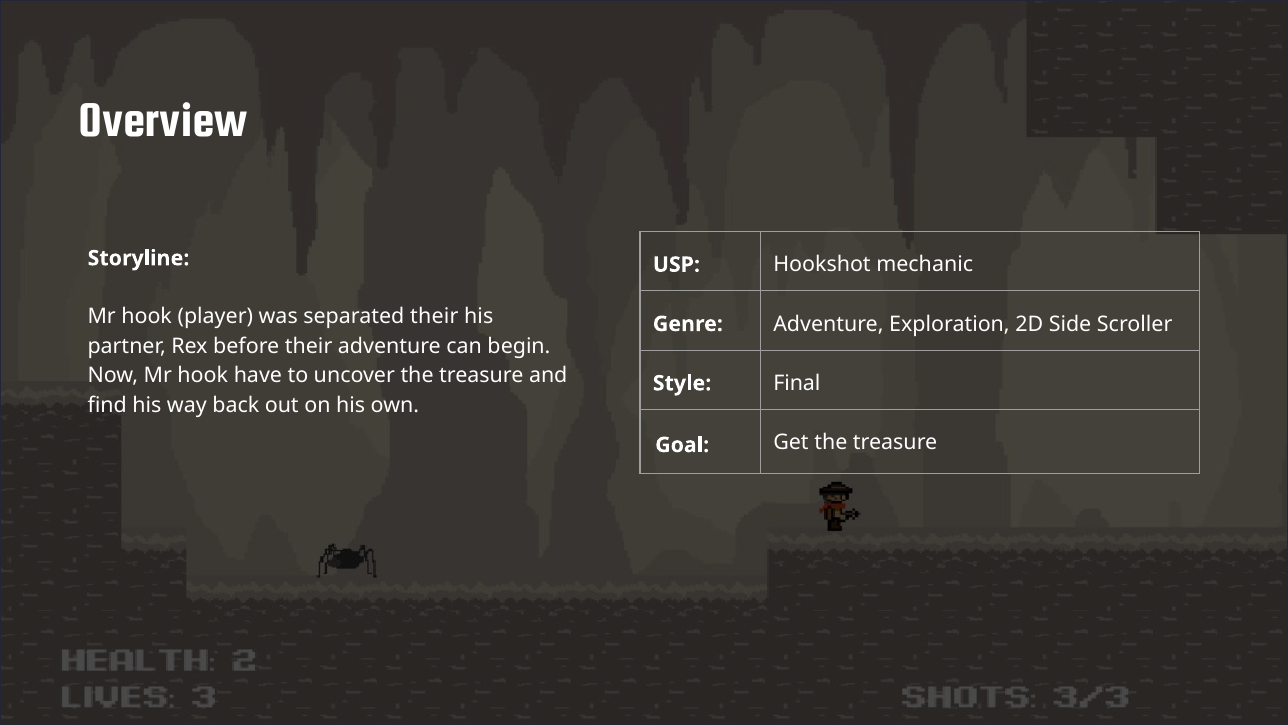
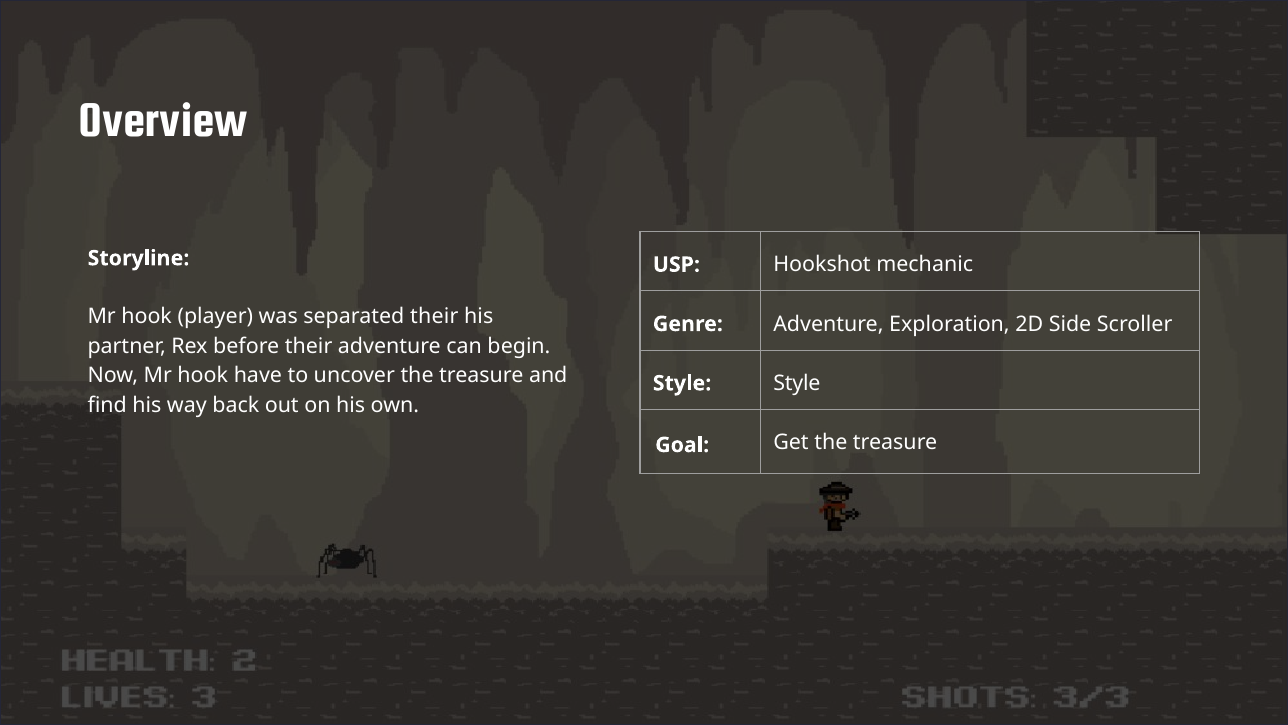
Style Final: Final -> Style (797, 383)
